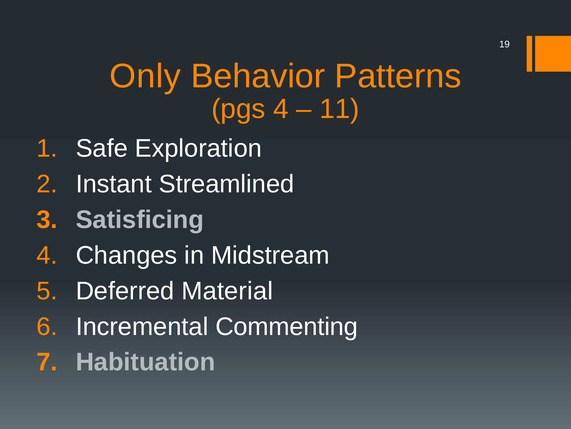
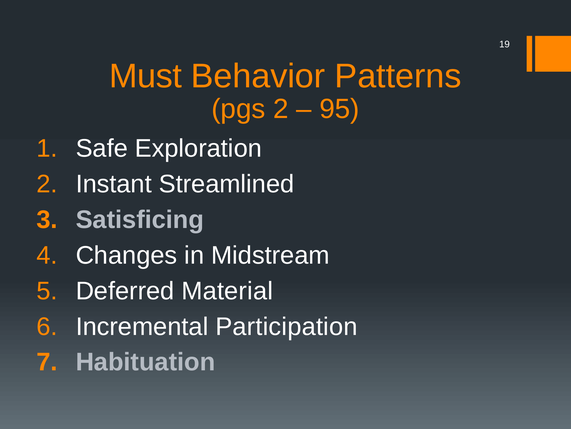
Only: Only -> Must (146, 76)
pgs 4: 4 -> 2 (281, 109)
11: 11 -> 95 (339, 109)
Commenting: Commenting -> Participation (287, 326)
